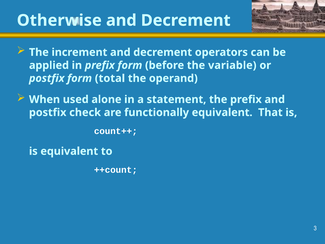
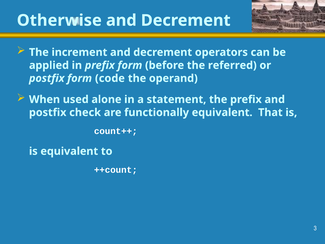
variable: variable -> referred (232, 65)
total: total -> code (110, 78)
